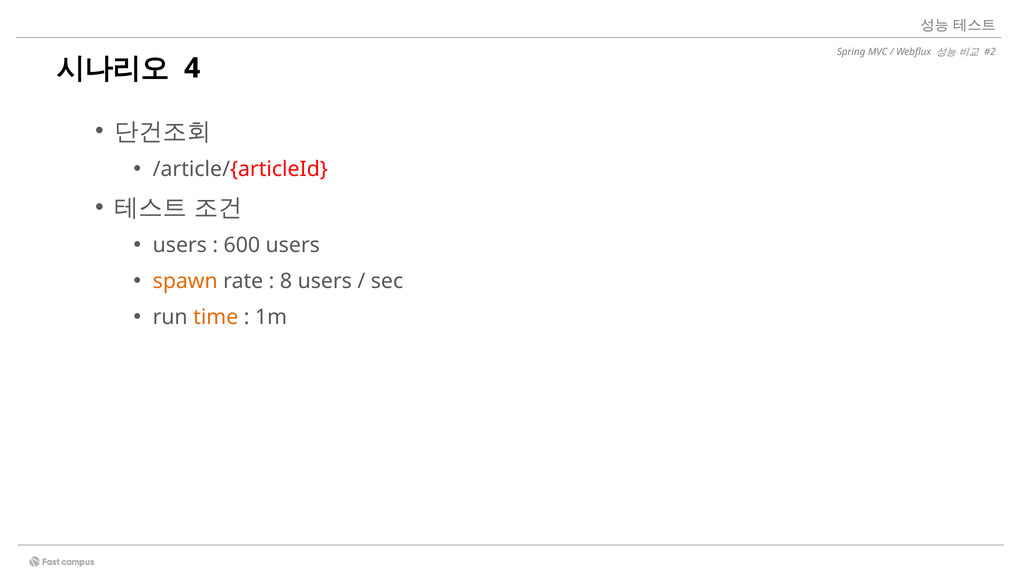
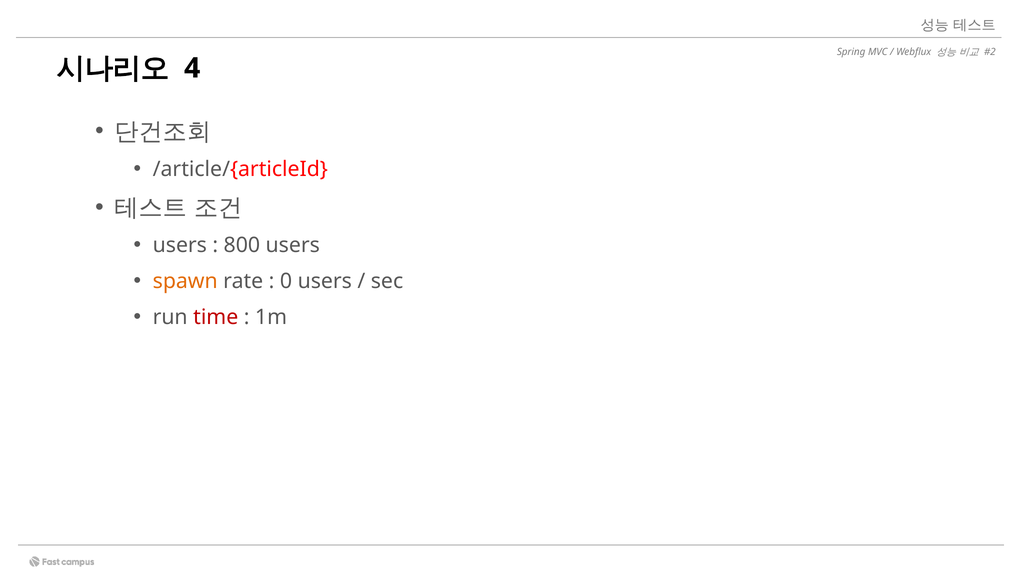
600: 600 -> 800 (242, 245)
8: 8 -> 0 (286, 281)
time colour: orange -> red (216, 317)
